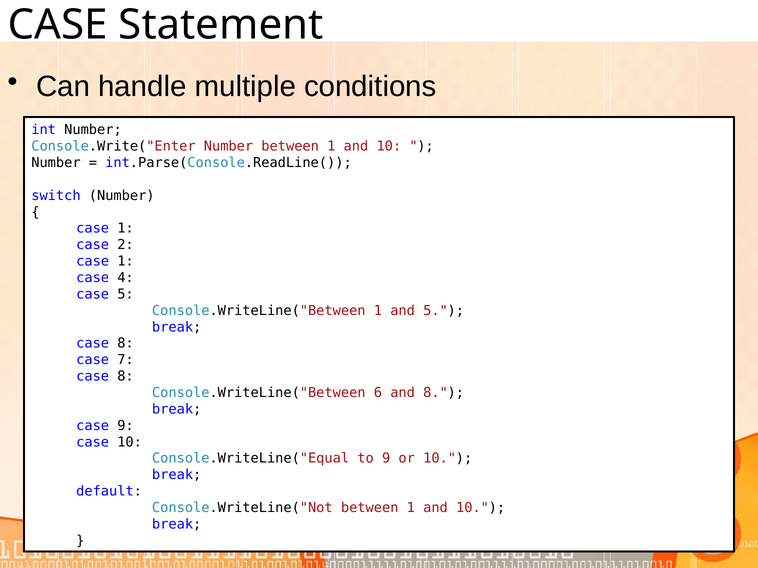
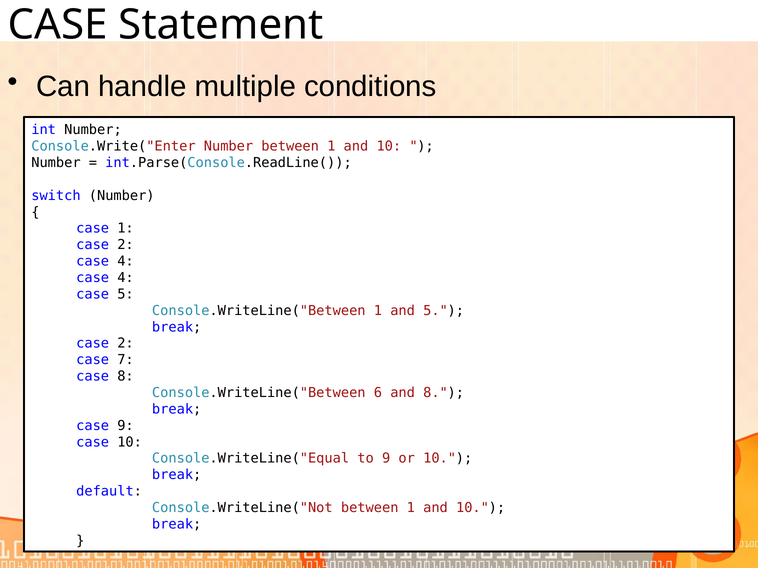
1: 1 -> 4 (126, 262)
8: 8 -> 2 (126, 344)
